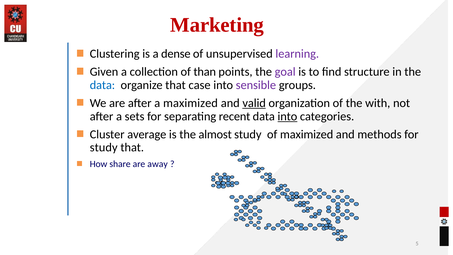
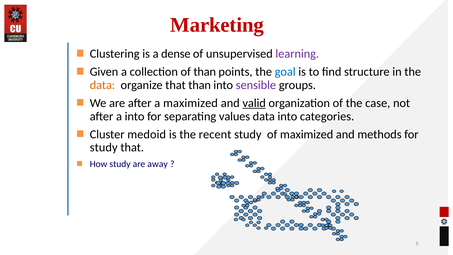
goal colour: purple -> blue (285, 72)
data colour: blue -> orange (102, 85)
that case: case -> than (200, 85)
with: with -> case (378, 103)
a sets: sets -> into (135, 116)
recent: recent -> values (235, 116)
into underline: present -> none (287, 116)
average: average -> medoid (147, 134)
almost: almost -> recent (215, 134)
How share: share -> study (120, 164)
